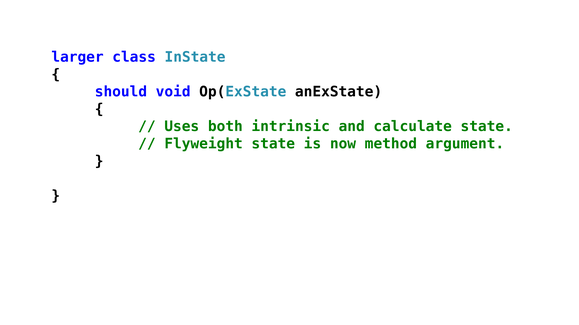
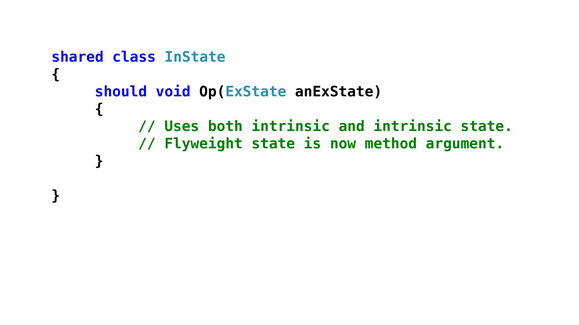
larger: larger -> shared (78, 57)
and calculate: calculate -> intrinsic (413, 127)
